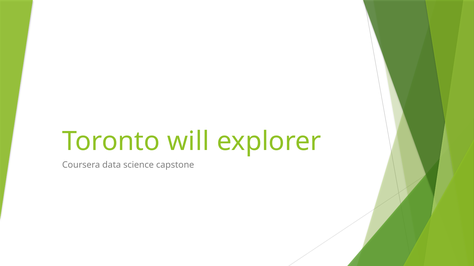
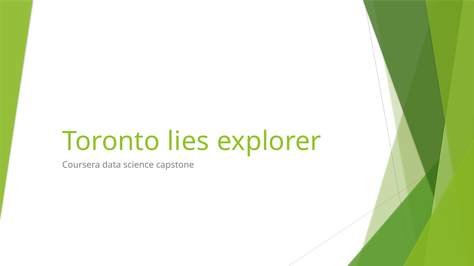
will: will -> lies (188, 142)
